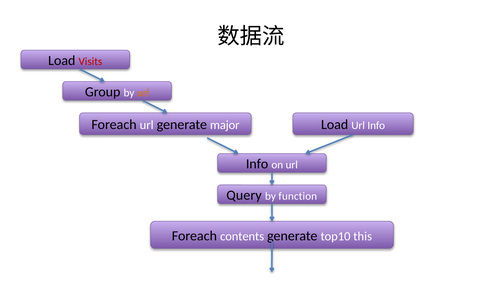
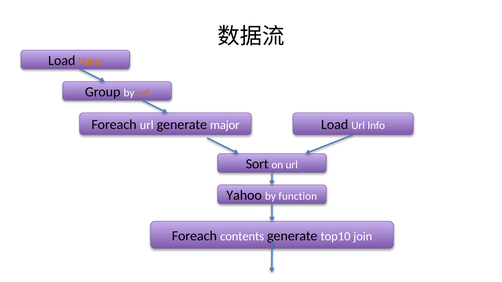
Visits colour: red -> orange (90, 62)
Info: Info -> Sort (257, 164)
Query: Query -> Yahoo (244, 195)
this: this -> join (363, 237)
